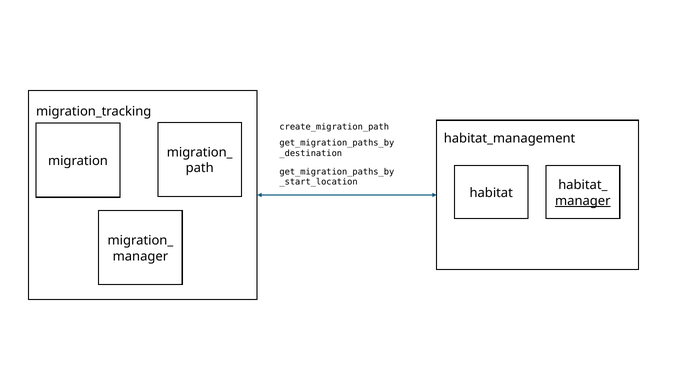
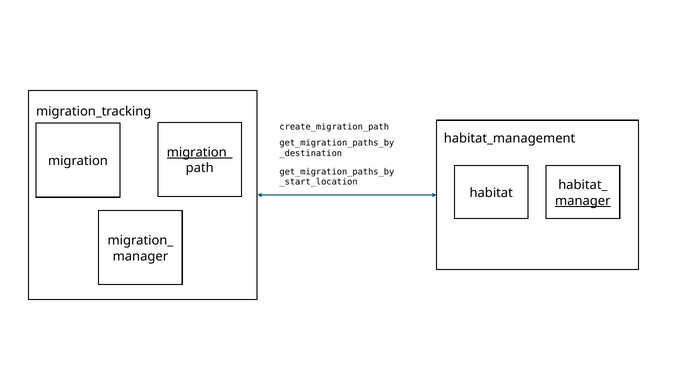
migration_ underline: none -> present (200, 153)
